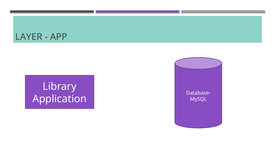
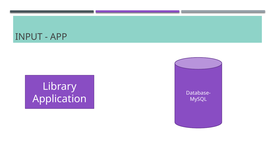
LAYER: LAYER -> INPUT (29, 37)
